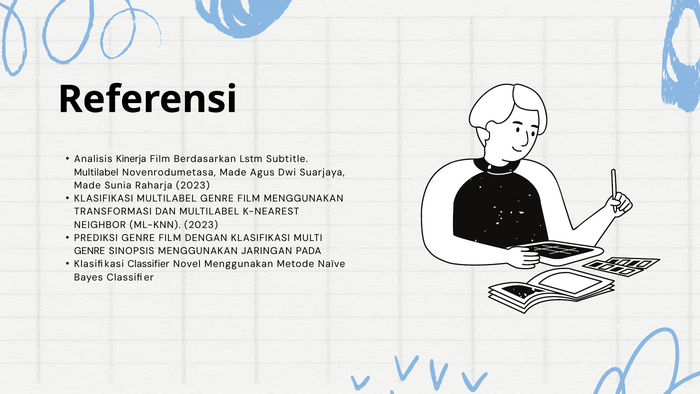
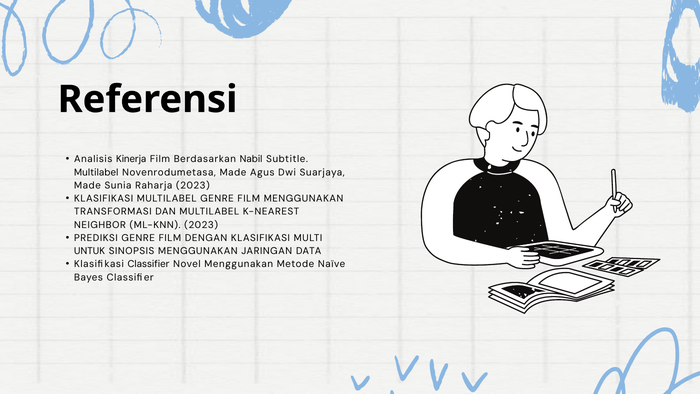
Lstm: Lstm -> Nabil (251, 159)
GENRE: GENRE -> UNTUK (90, 251)
PADA: PADA -> DATA (309, 251)
